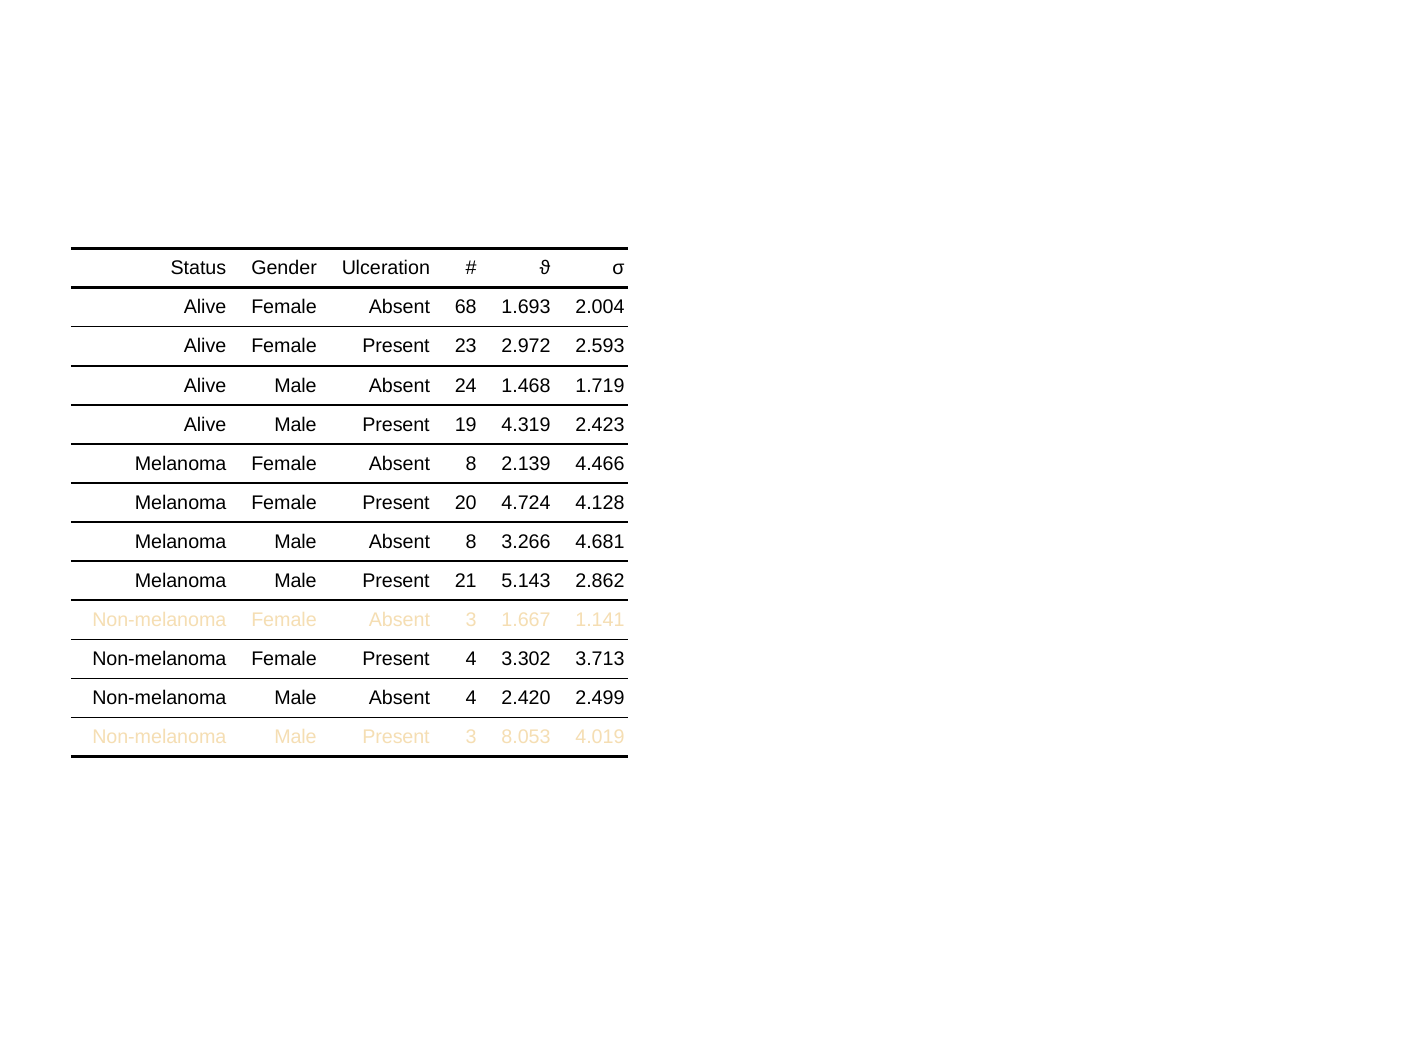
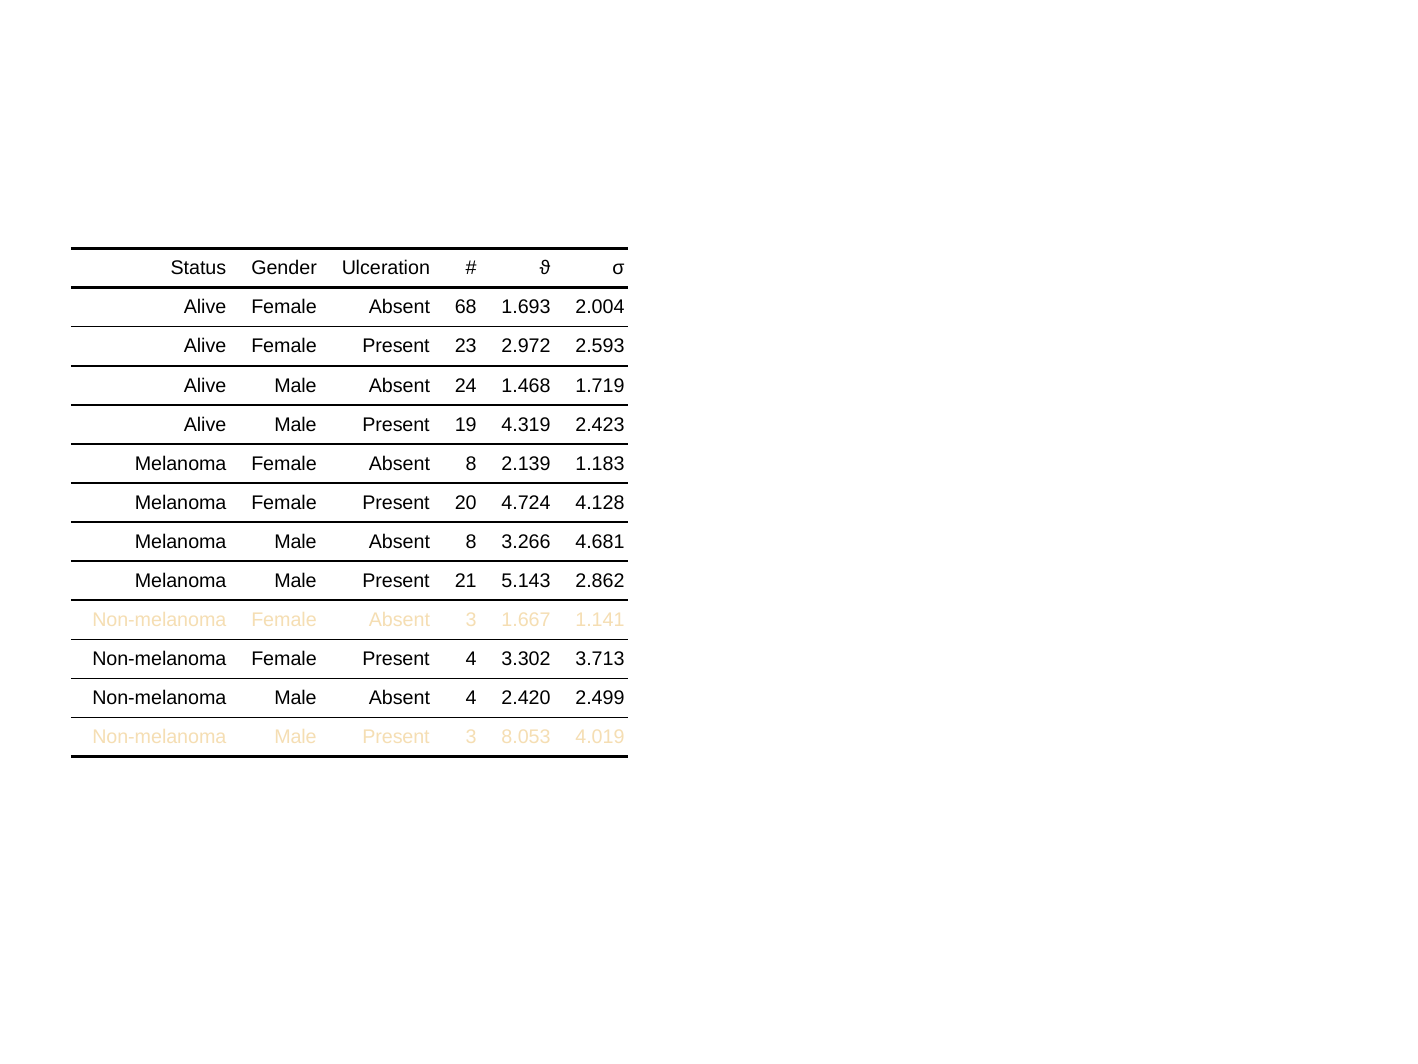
4.466: 4.466 -> 1.183 (600, 464)
